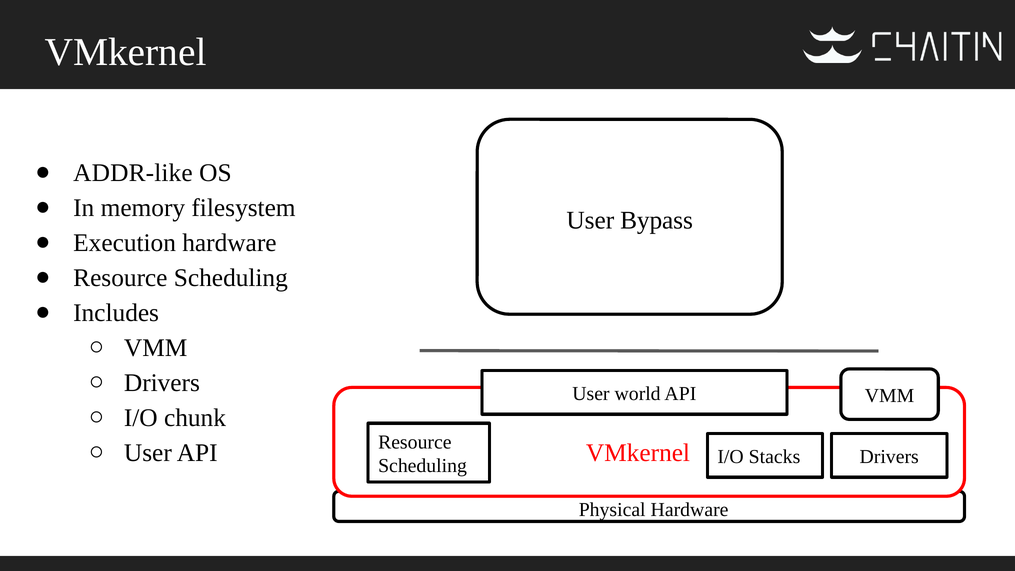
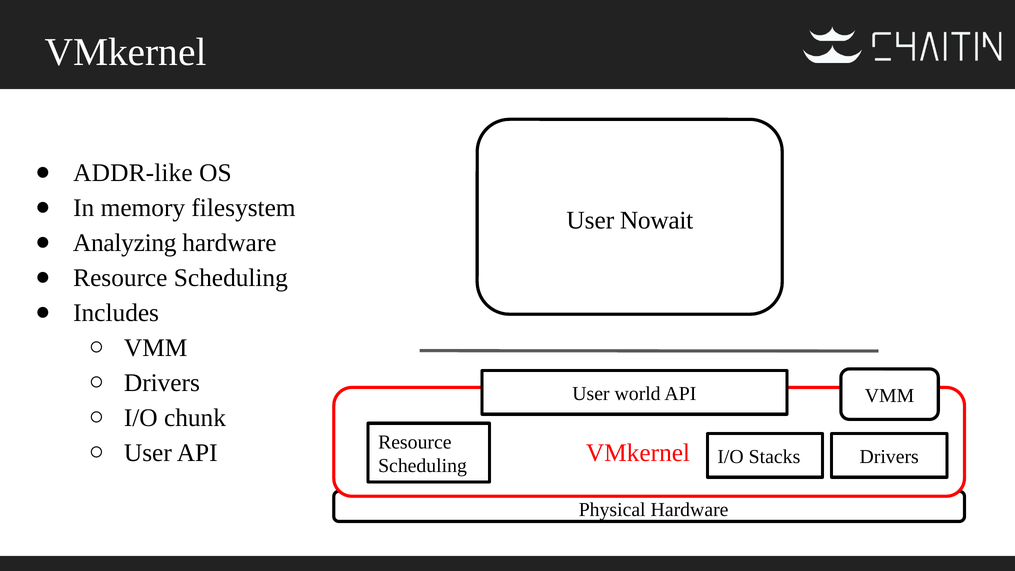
Bypass: Bypass -> Nowait (657, 220)
Execution: Execution -> Analyzing (125, 243)
